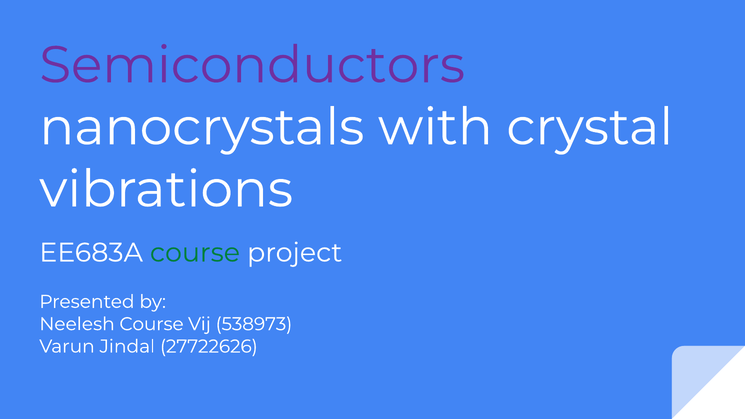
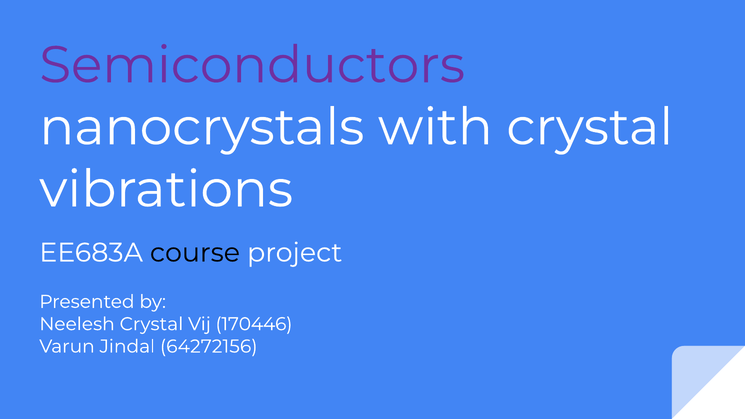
course colour: green -> black (195, 253)
Neelesh Course: Course -> Crystal (151, 324)
538973: 538973 -> 170446 (254, 324)
27722626: 27722626 -> 64272156 (209, 346)
